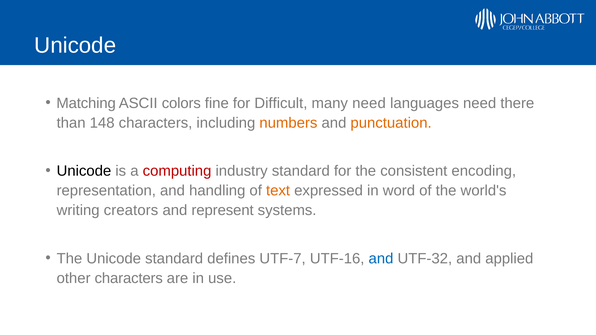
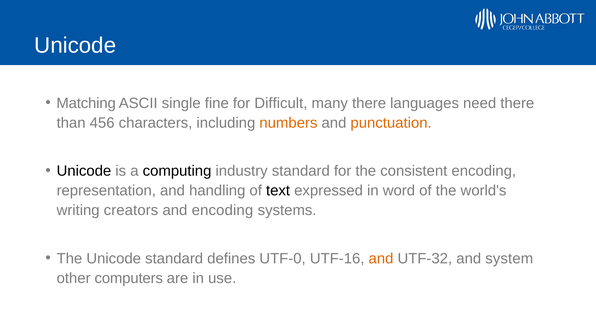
colors: colors -> single (181, 103)
many need: need -> there (369, 103)
148: 148 -> 456 (102, 123)
computing colour: red -> black (177, 171)
text colour: orange -> black (278, 191)
and represent: represent -> encoding (222, 210)
UTF-7: UTF-7 -> UTF-0 (283, 259)
and colour: blue -> orange (381, 259)
applied: applied -> system (509, 259)
other characters: characters -> computers (129, 278)
